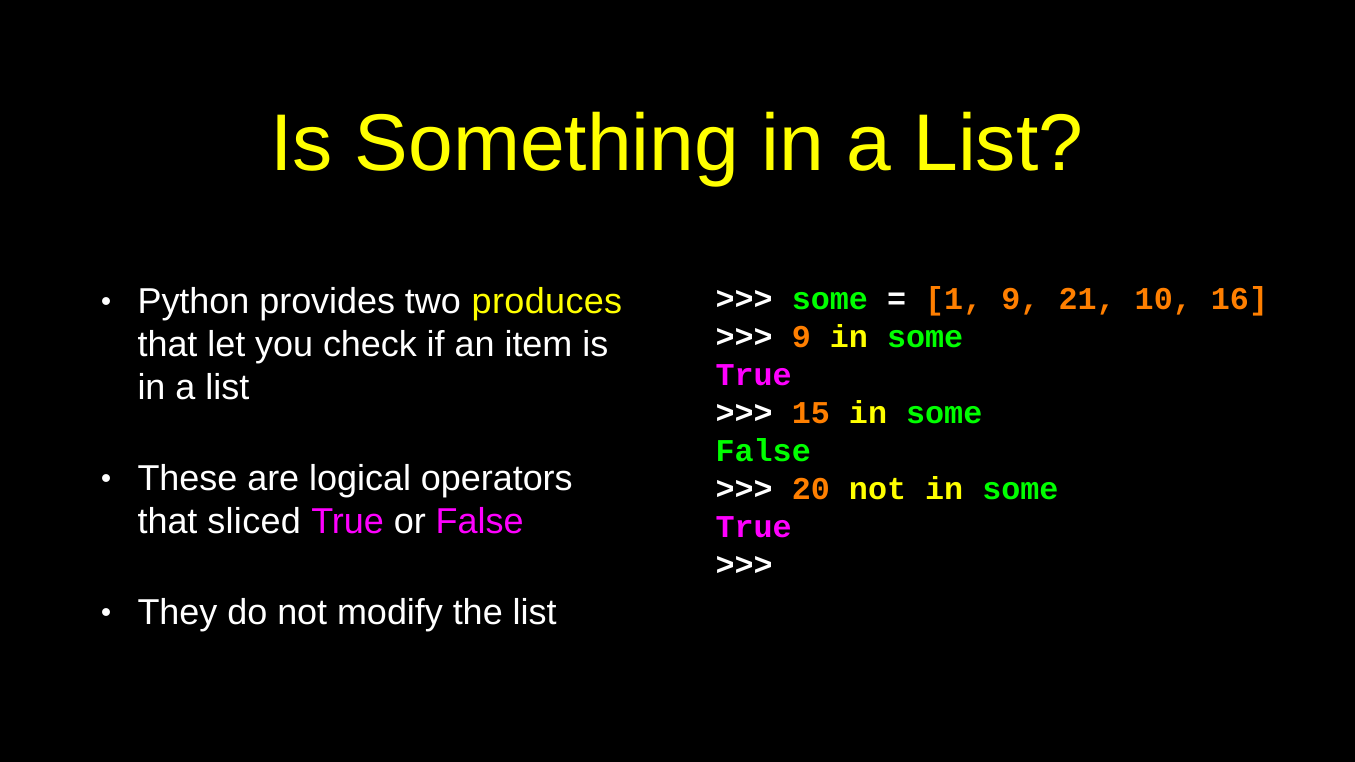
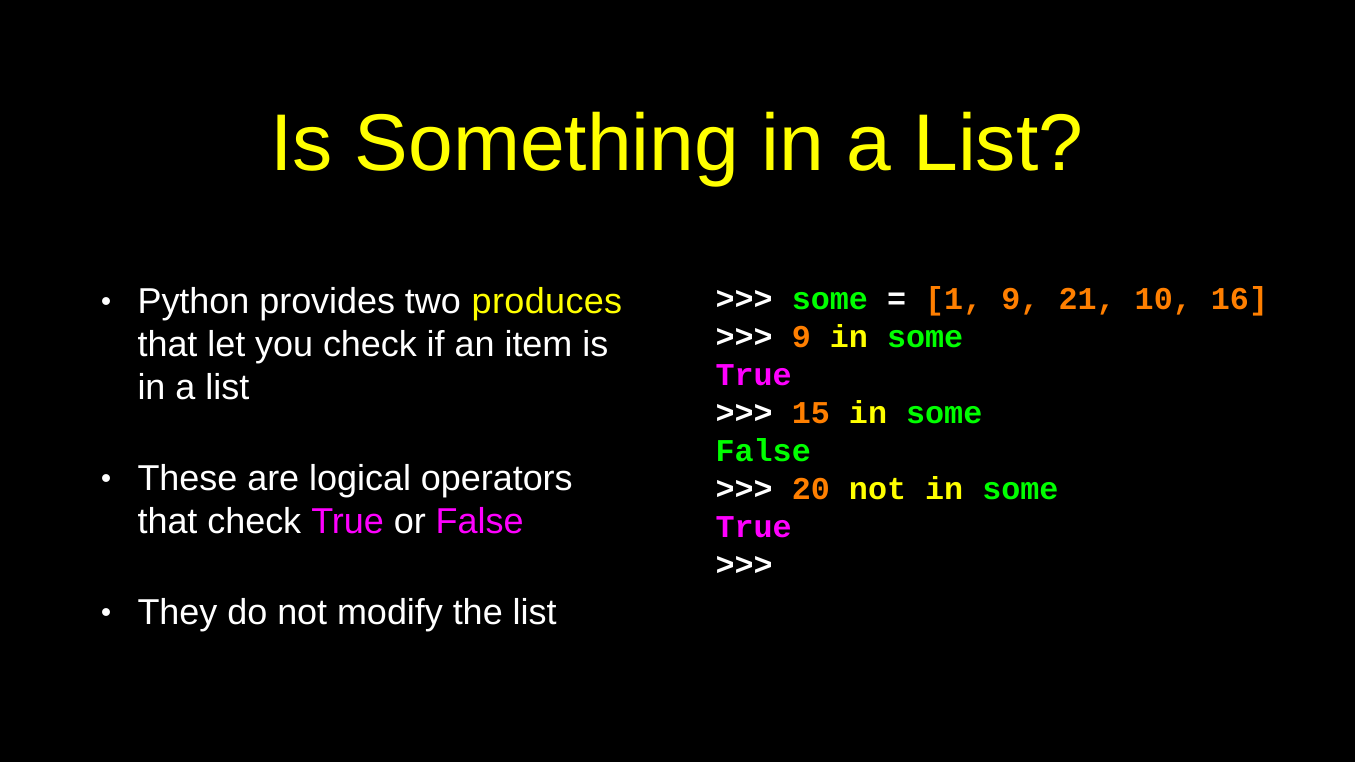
that sliced: sliced -> check (254, 522)
